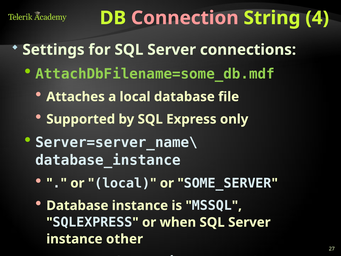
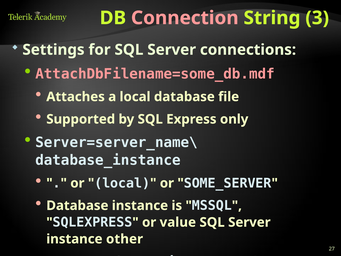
4: 4 -> 3 (317, 18)
AttachDbFilename=some_db.mdf colour: light green -> pink (155, 74)
when: when -> value (178, 222)
